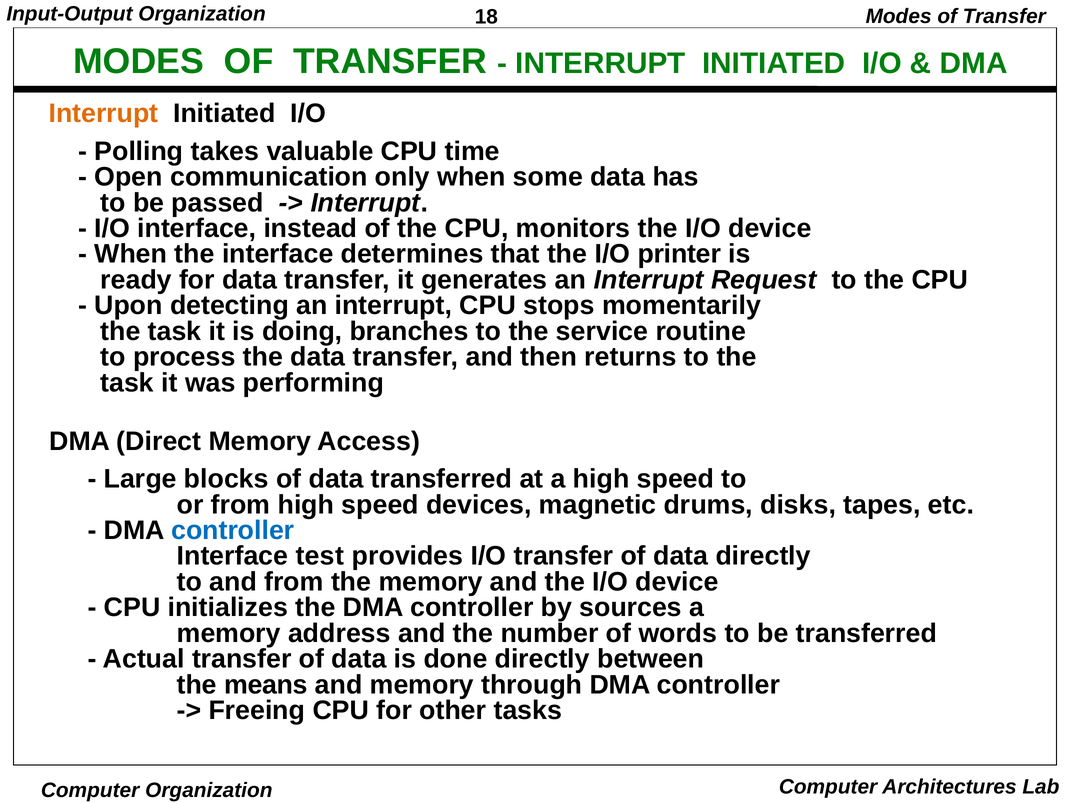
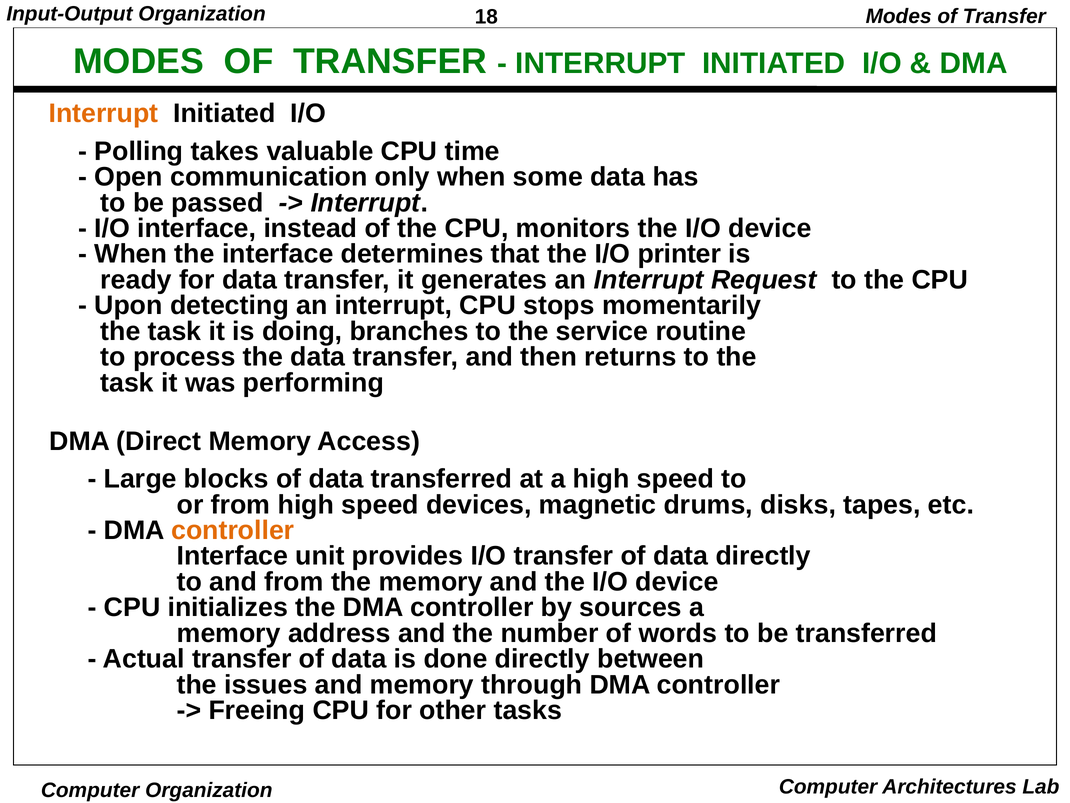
controller colour: blue -> orange (233, 530)
test: test -> unit (320, 556)
means: means -> issues (266, 684)
